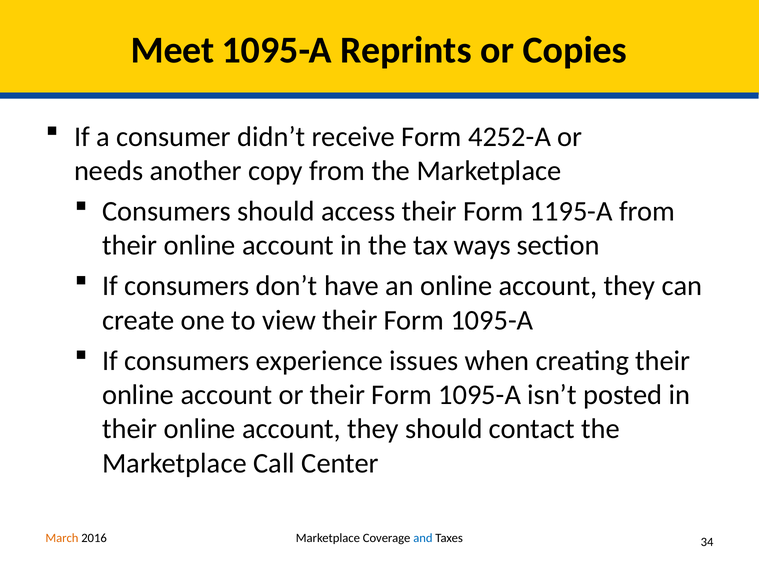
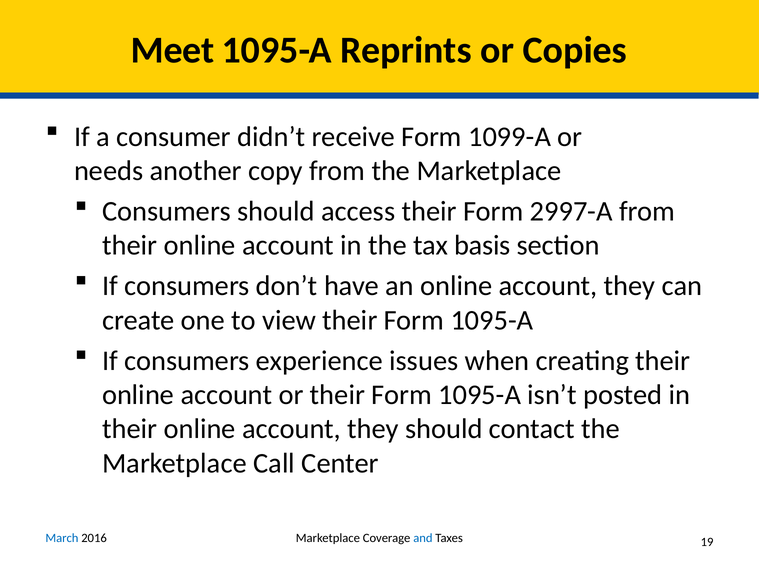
4252-A: 4252-A -> 1099-A (510, 137)
1195-A: 1195-A -> 2997-A (571, 211)
ways: ways -> basis (482, 246)
March colour: orange -> blue (62, 538)
34: 34 -> 19 (707, 542)
